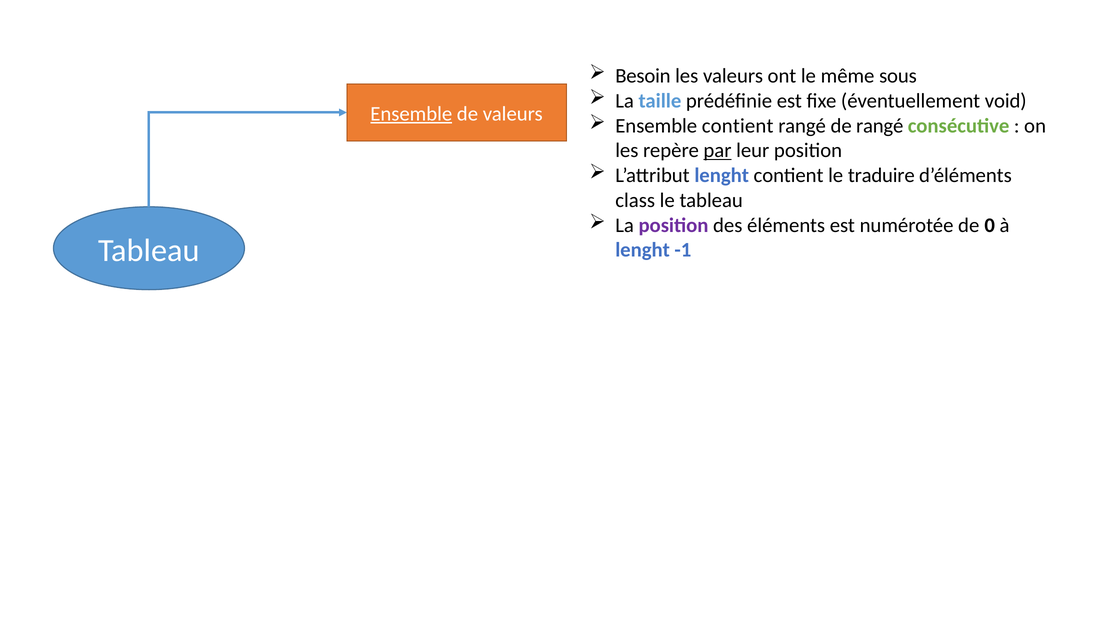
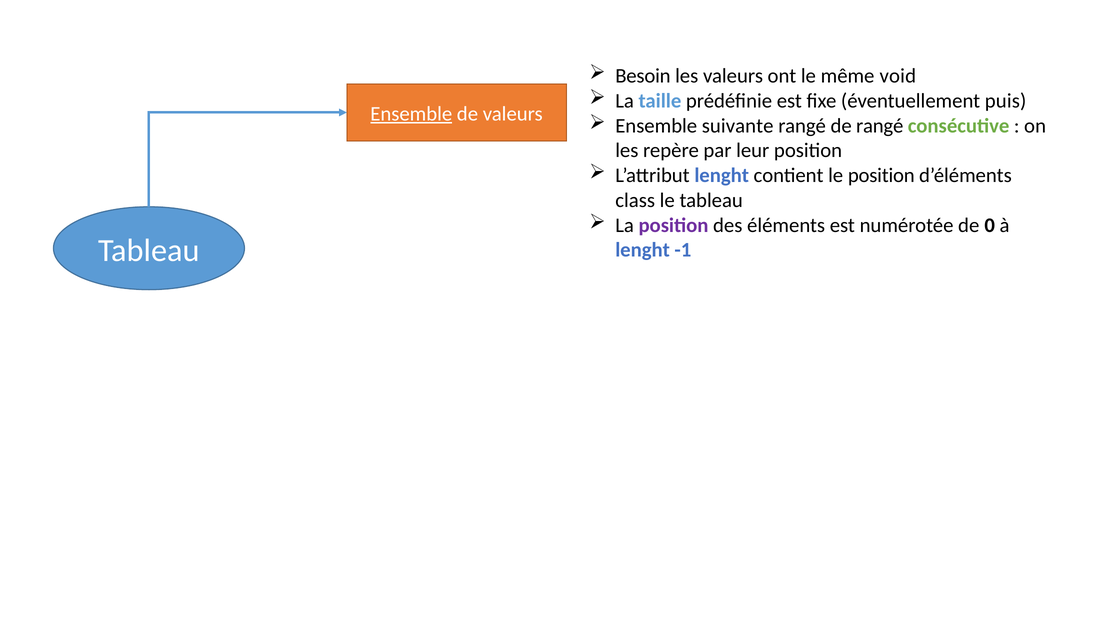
sous: sous -> void (898, 76)
void: void -> puis (1006, 101)
Ensemble contient: contient -> suivante (738, 126)
par underline: present -> none (717, 151)
le traduire: traduire -> position (881, 176)
